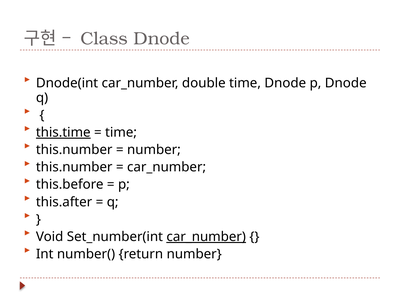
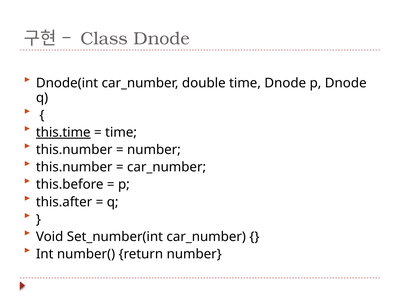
car_number underline: present -> none (206, 237)
